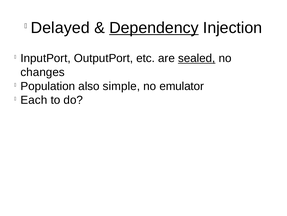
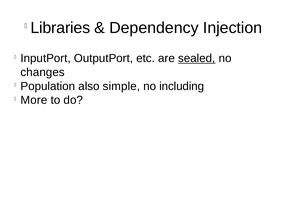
Delayed: Delayed -> Libraries (60, 28)
Dependency underline: present -> none (154, 28)
emulator: emulator -> including (182, 86)
Each: Each -> More (34, 100)
